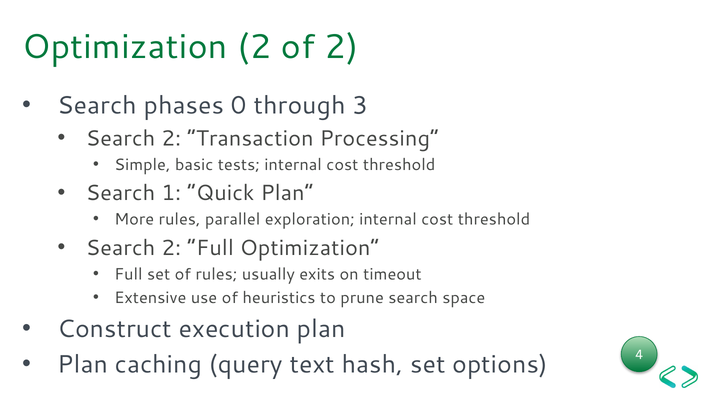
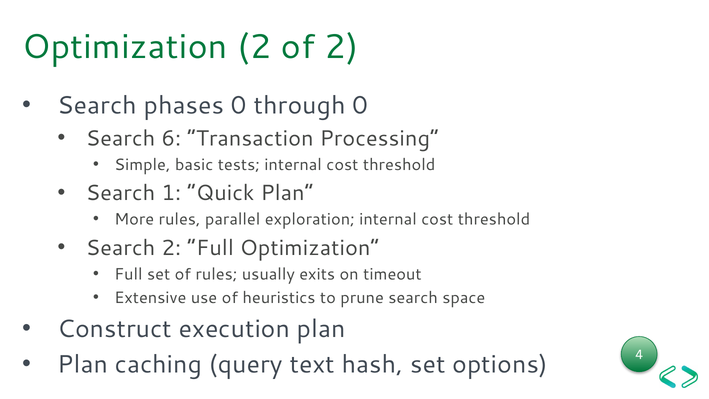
through 3: 3 -> 0 (360, 105)
2: 2 -> 6 (171, 138)
